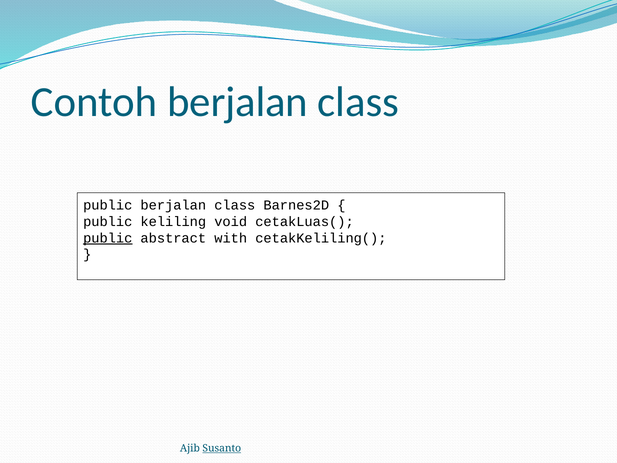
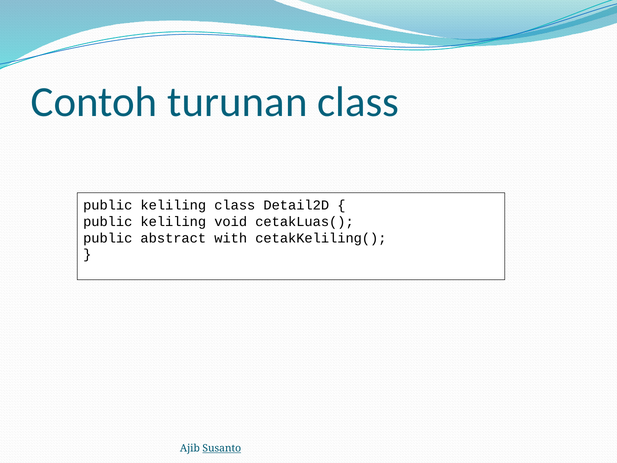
Contoh berjalan: berjalan -> turunan (237, 102)
berjalan: berjalan -> keliling (173, 205)
Barnes2D: Barnes2D -> Detail2D (296, 205)
public underline: present -> none (108, 238)
